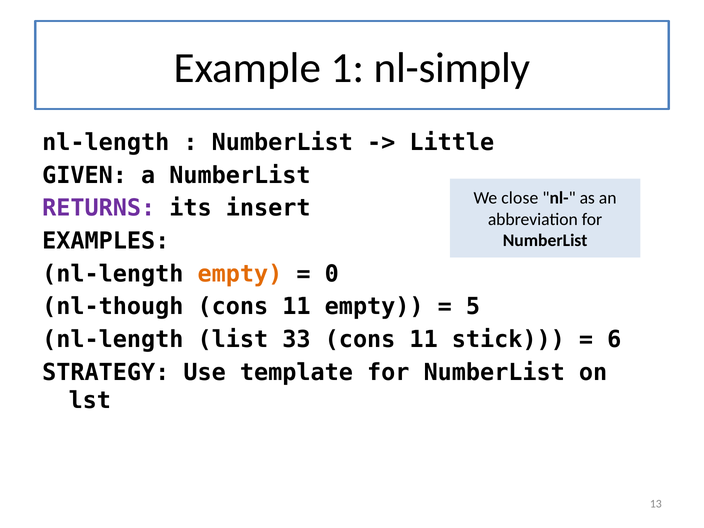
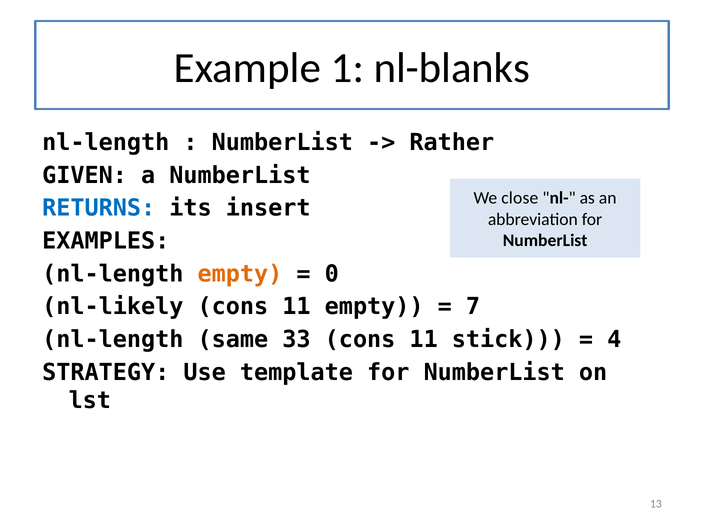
nl-simply: nl-simply -> nl-blanks (452, 68)
Little: Little -> Rather (452, 142)
RETURNS colour: purple -> blue (99, 208)
nl-though: nl-though -> nl-likely (113, 307)
5: 5 -> 7 (473, 307)
list: list -> same (233, 340)
6: 6 -> 4 (614, 340)
